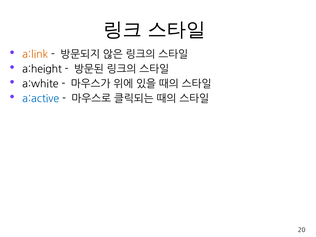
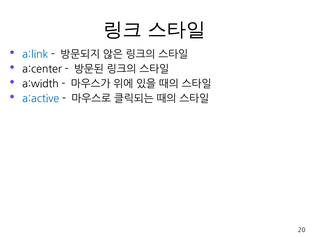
a:link colour: orange -> blue (35, 54)
a:height: a:height -> a:center (42, 69)
a:white: a:white -> a:width (40, 84)
